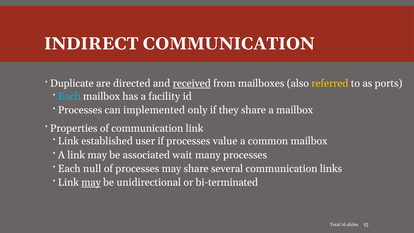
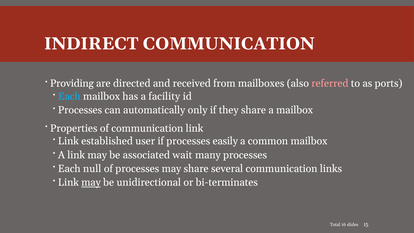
Duplicate: Duplicate -> Providing (72, 83)
received underline: present -> none (192, 83)
referred colour: yellow -> pink (330, 83)
implemented: implemented -> automatically (154, 110)
value: value -> easily (225, 141)
bi-terminated: bi-terminated -> bi-terminates (227, 182)
